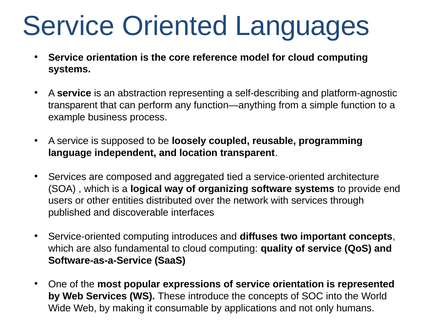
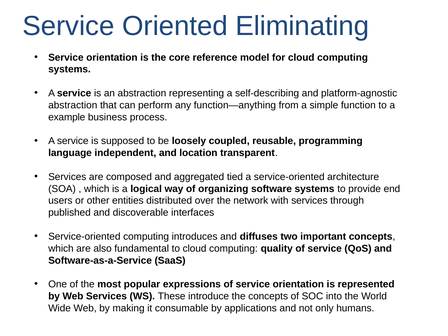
Languages: Languages -> Eliminating (302, 26)
transparent: transparent -> abstraction (73, 105)
